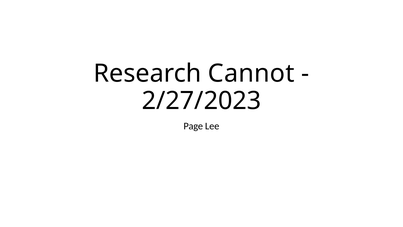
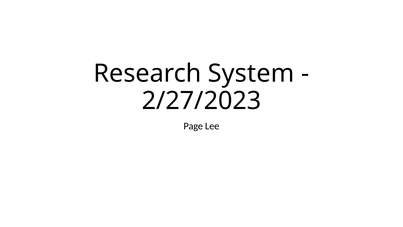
Cannot: Cannot -> System (251, 74)
